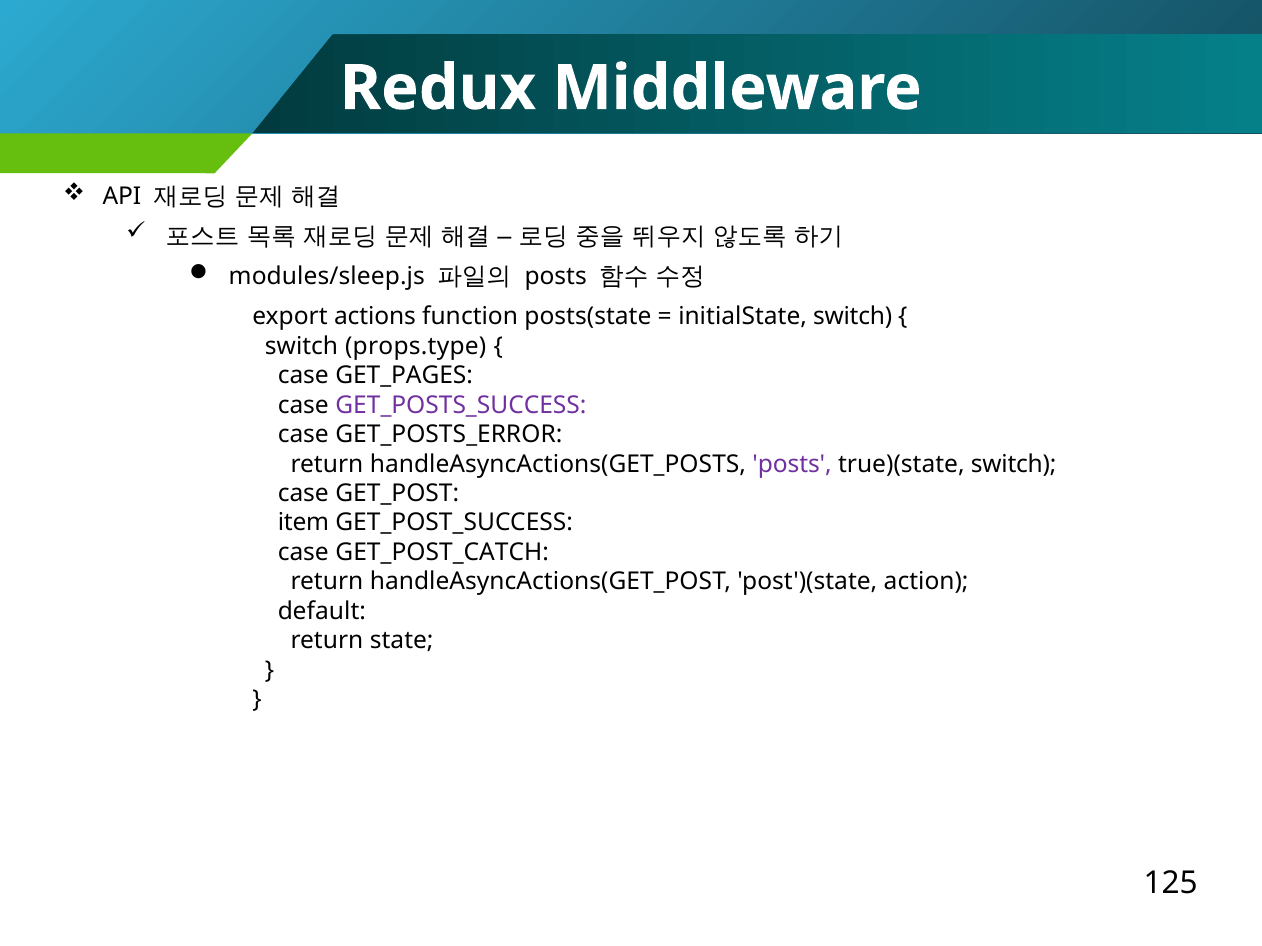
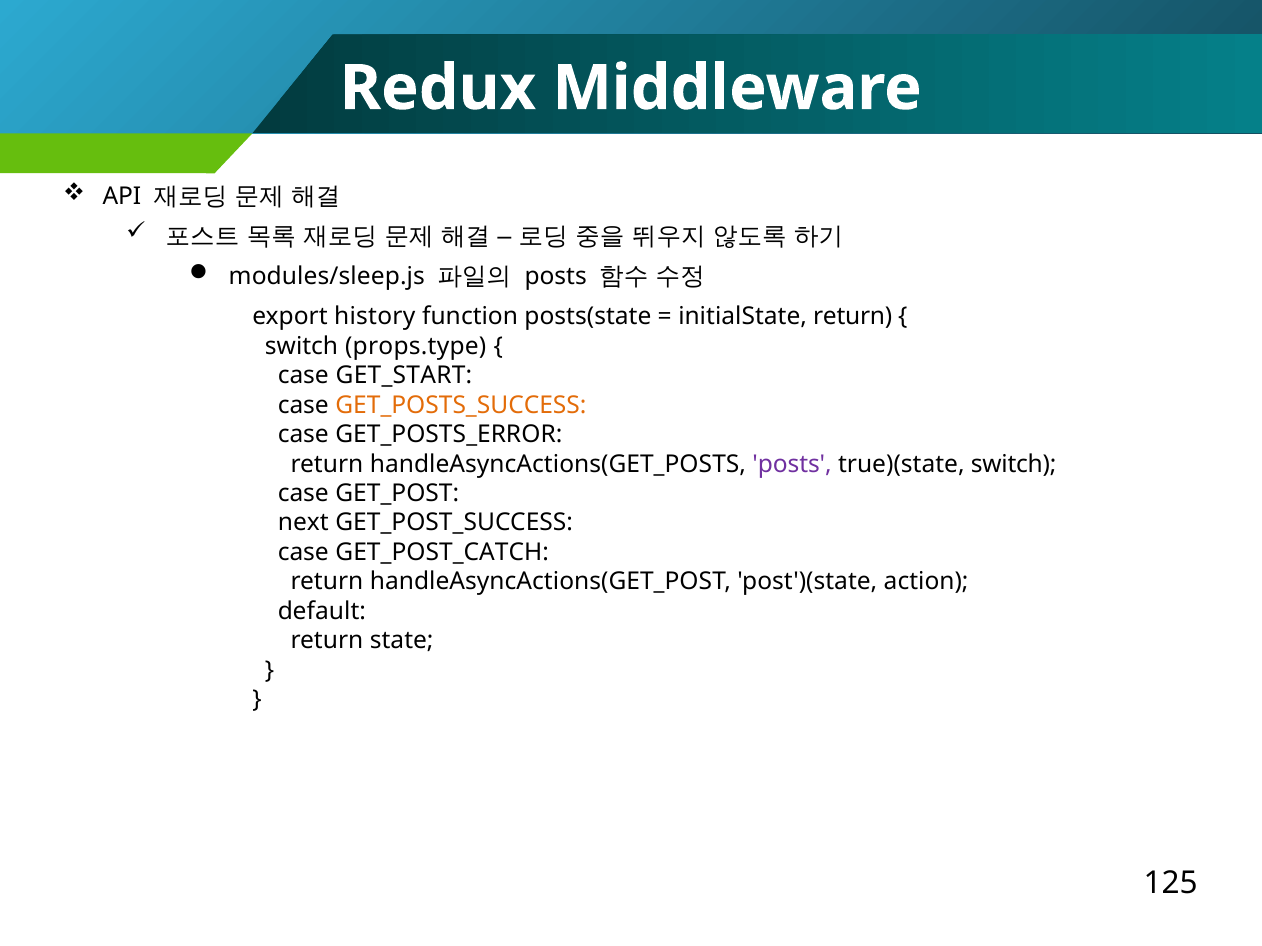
actions: actions -> history (375, 317)
initialState switch: switch -> return (853, 317)
GET_PAGES: GET_PAGES -> GET_START (404, 376)
GET_POSTS_SUCCESS colour: purple -> orange (461, 405)
item: item -> next (303, 523)
